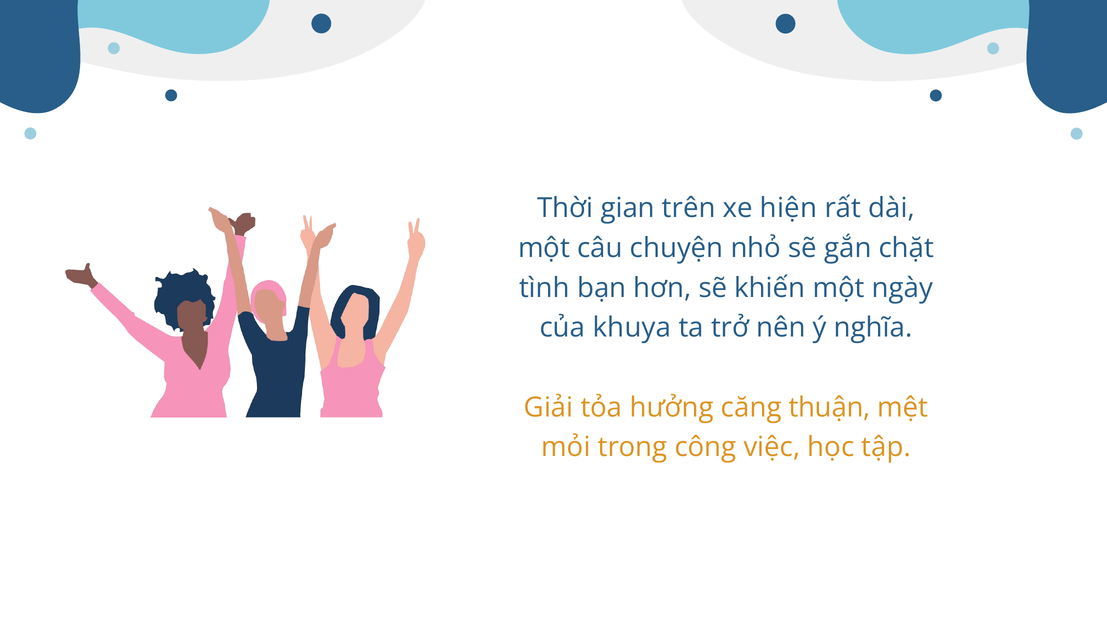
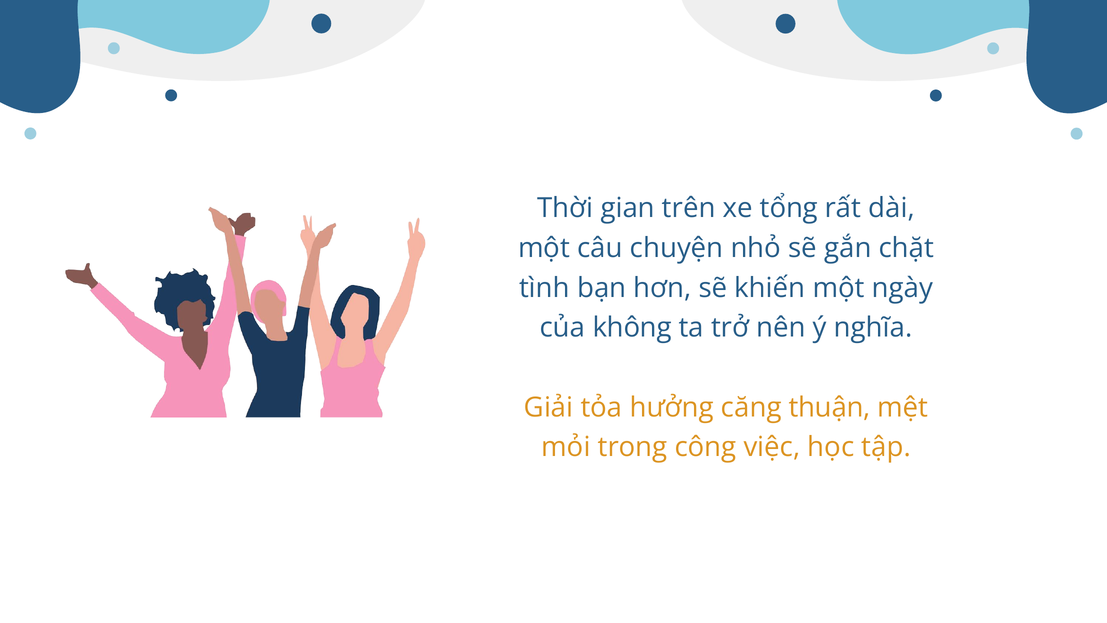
hiện: hiện -> tổng (789, 208)
khuya: khuya -> không (632, 328)
